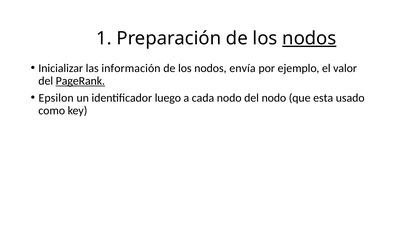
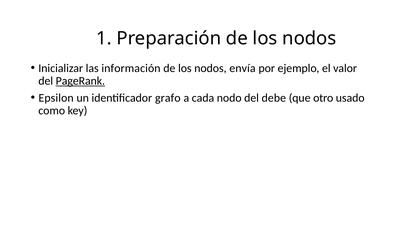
nodos underline: present -> none (309, 38)
luego: luego -> grafo (168, 98)
del nodo: nodo -> debe (274, 98)
esta: esta -> otro (323, 98)
